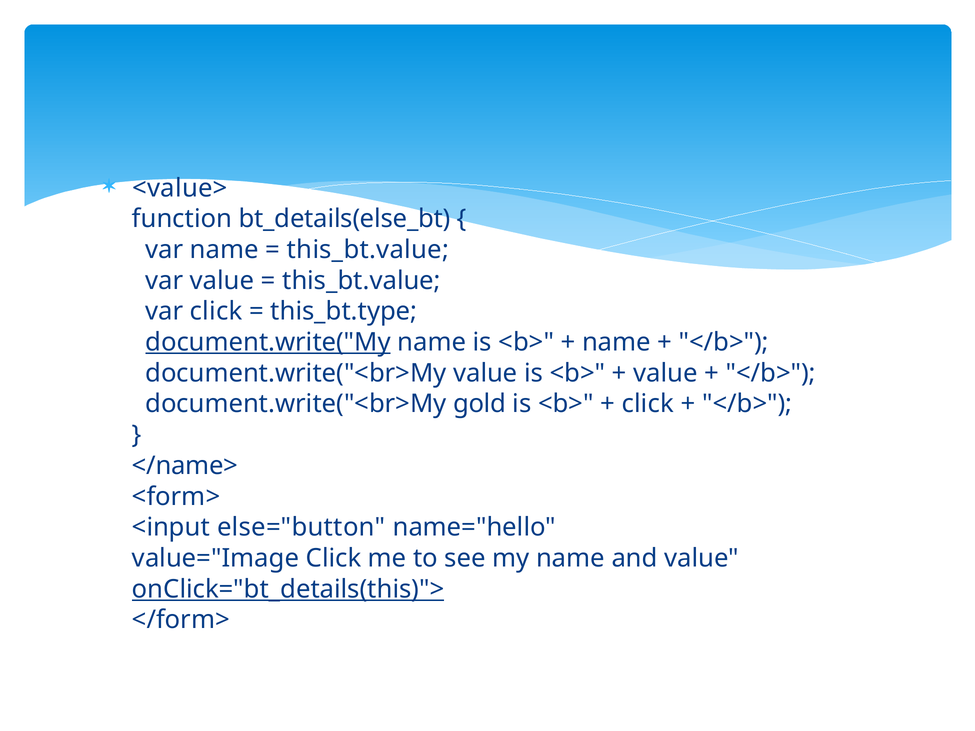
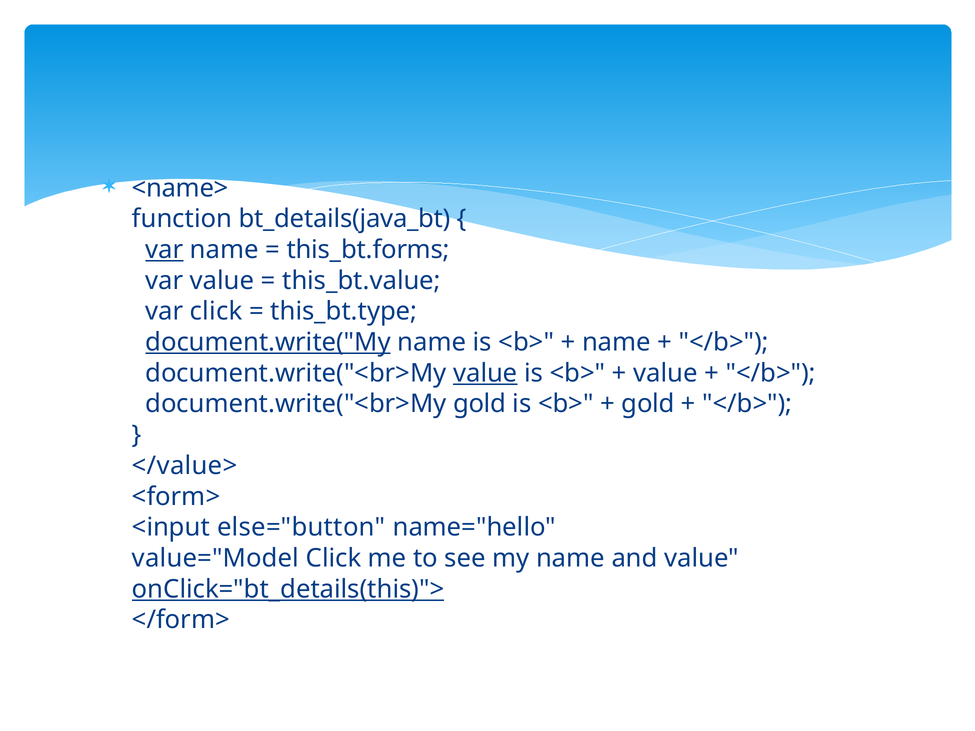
<value>: <value> -> <name> (180, 188)
bt_details(else_bt: bt_details(else_bt -> bt_details(java_bt (345, 219)
var underline: none -> present (164, 250)
this_bt.value: this_bt.value -> this_bt.forms (368, 250)
value underline: none -> present (485, 373)
click: click -> gold (648, 404)
</name>: </name> -> </value> (185, 466)
value="Image: value="Image -> value="Model (216, 558)
